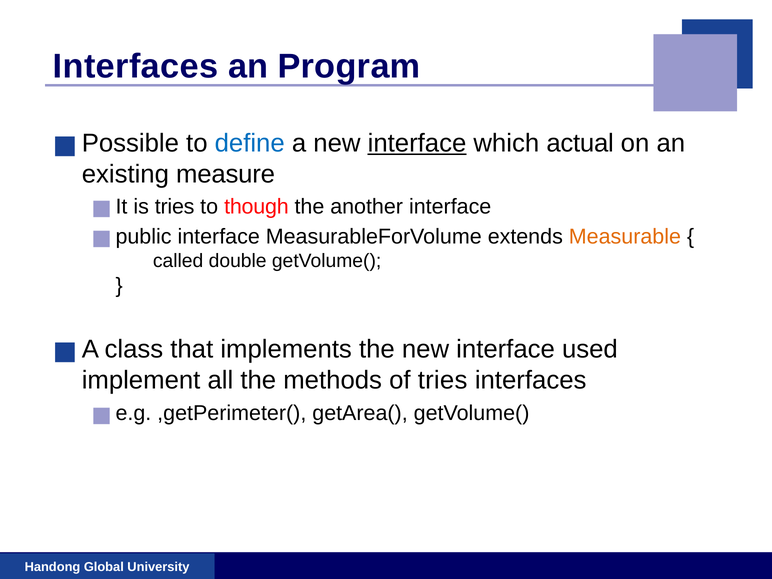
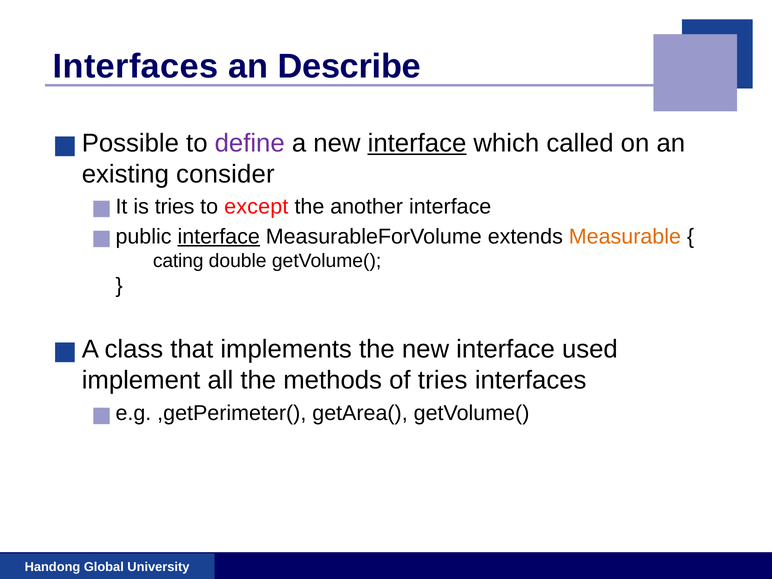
Program: Program -> Describe (349, 66)
define colour: blue -> purple (250, 143)
actual: actual -> called (580, 143)
measure: measure -> consider (225, 174)
though: though -> except (256, 207)
interface underline: none -> present (219, 237)
called: called -> cating (178, 261)
